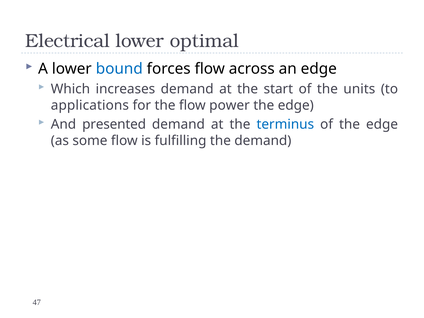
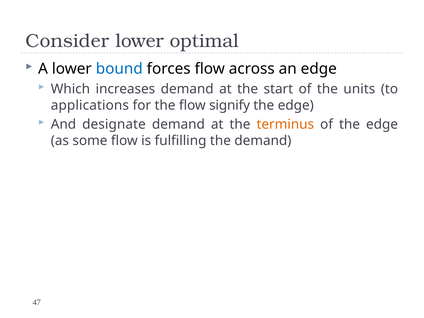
Electrical: Electrical -> Consider (67, 41)
power: power -> signify (230, 105)
presented: presented -> designate (114, 124)
terminus colour: blue -> orange (285, 124)
